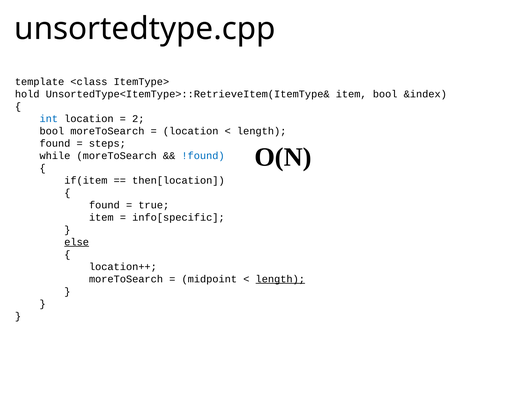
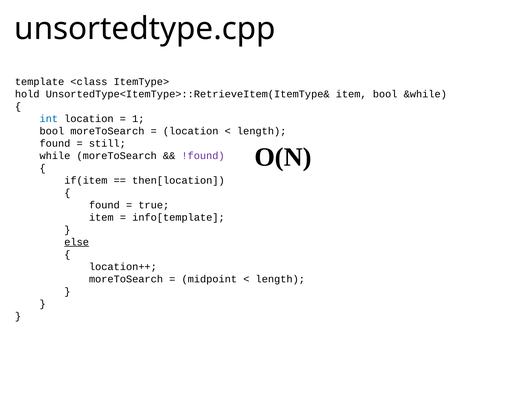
&index: &index -> &while (425, 94)
2: 2 -> 1 (138, 119)
steps: steps -> still (107, 143)
!found colour: blue -> purple (203, 156)
info[specific: info[specific -> info[template (178, 217)
length underline: present -> none (280, 279)
